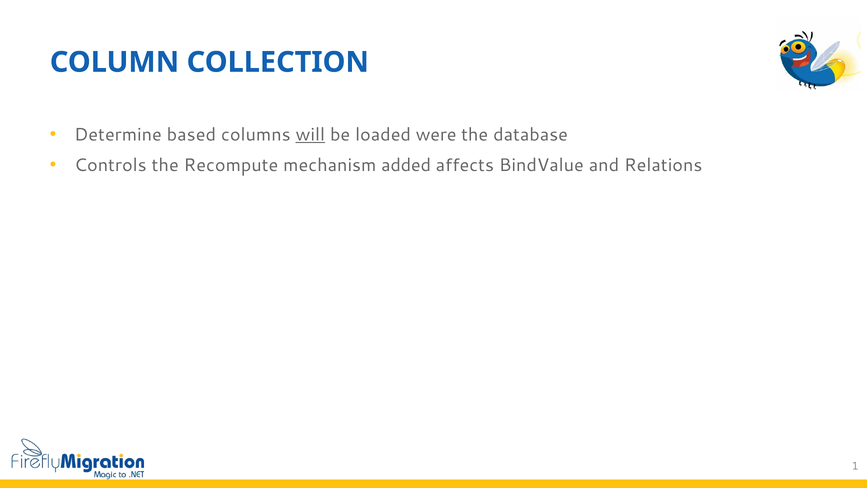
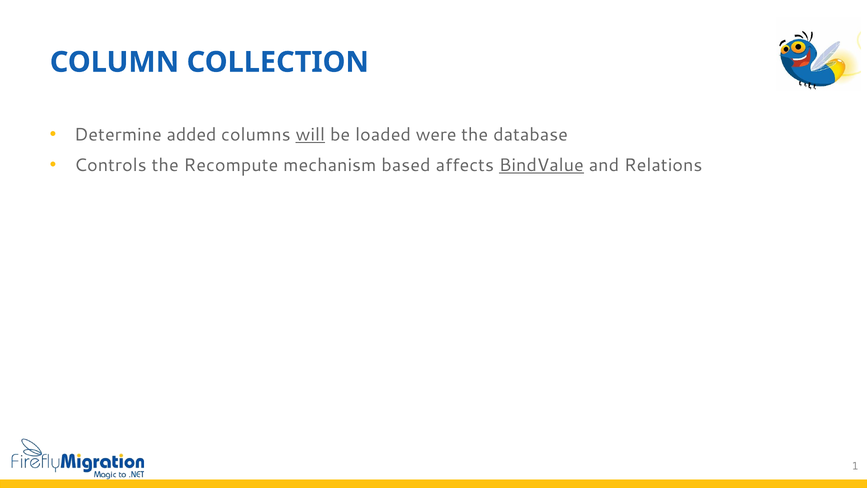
based: based -> added (192, 135)
added: added -> based (406, 165)
BindValue underline: none -> present (541, 165)
